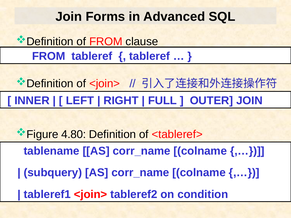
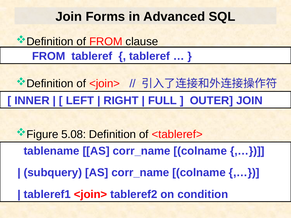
4.80: 4.80 -> 5.08 (74, 134)
